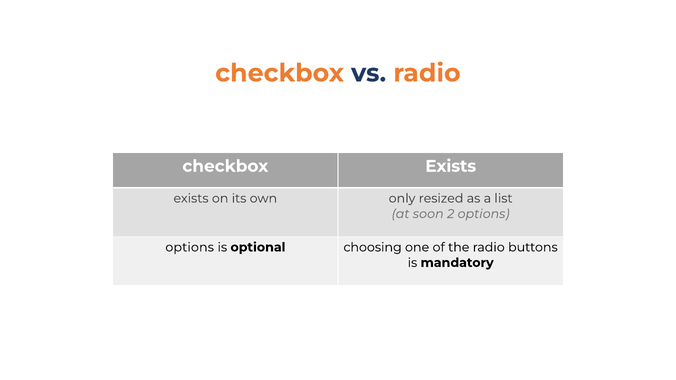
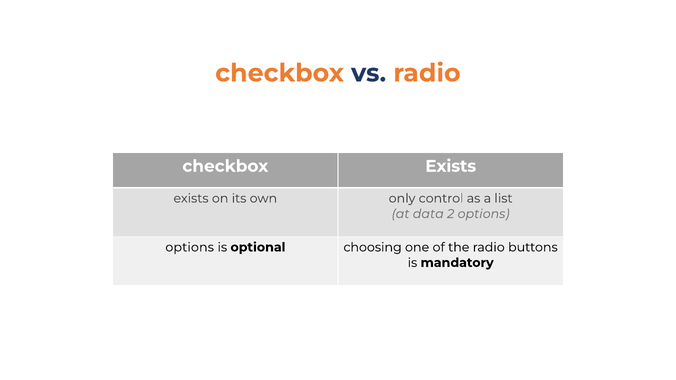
resized: resized -> control (441, 198)
soon: soon -> data (428, 214)
